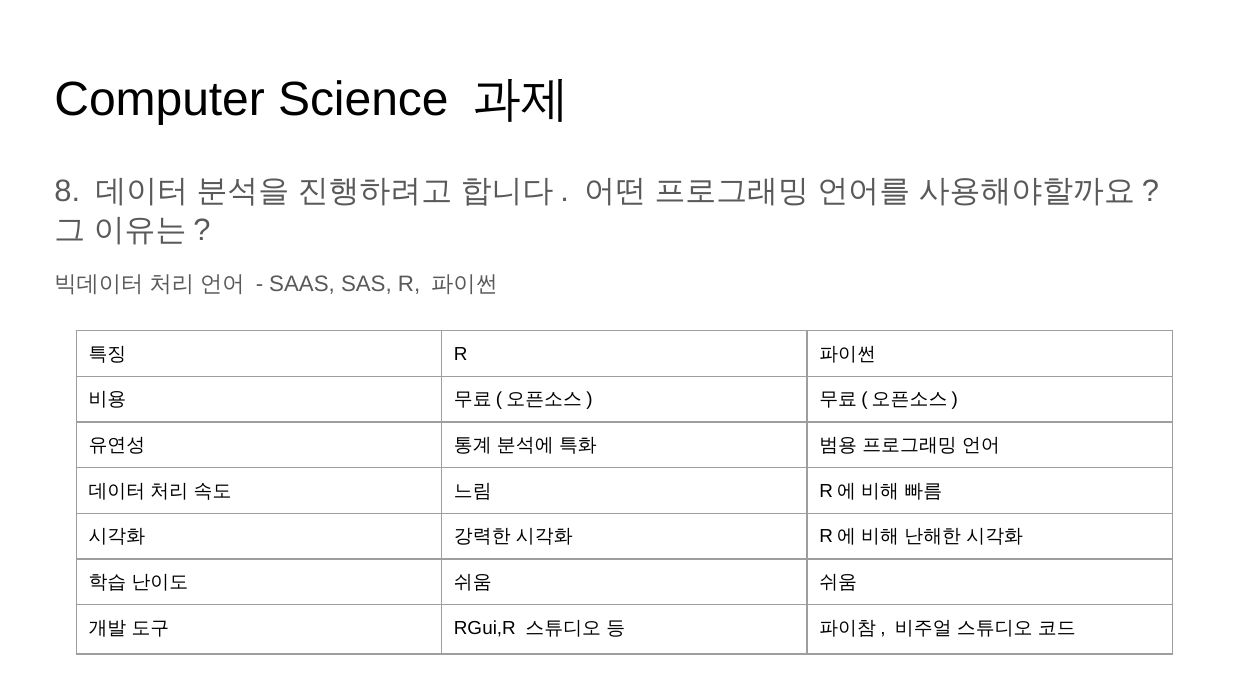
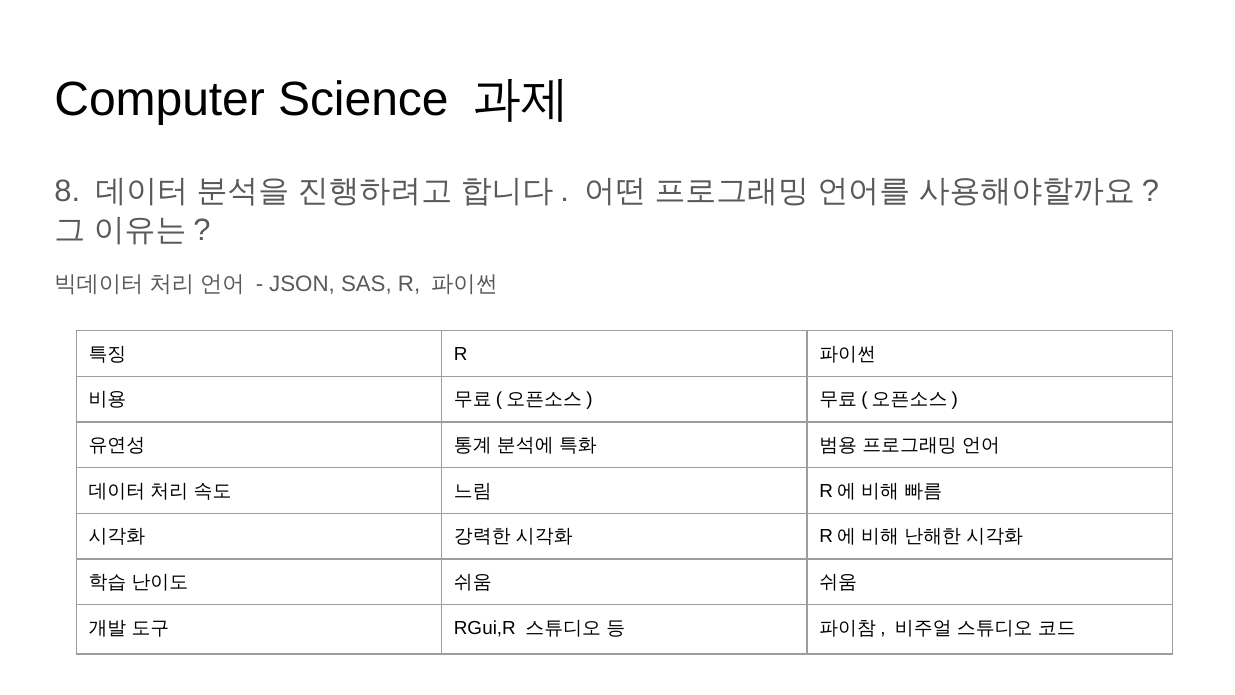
SAAS: SAAS -> JSON (302, 285)
